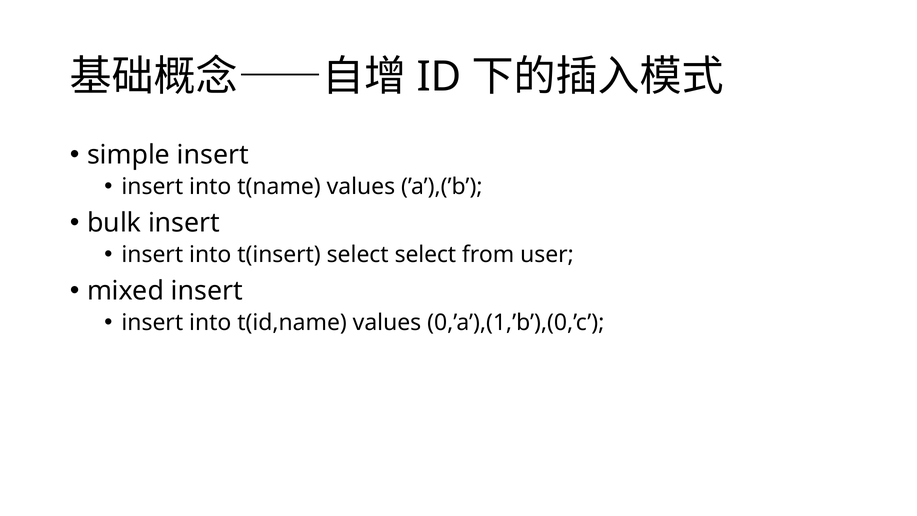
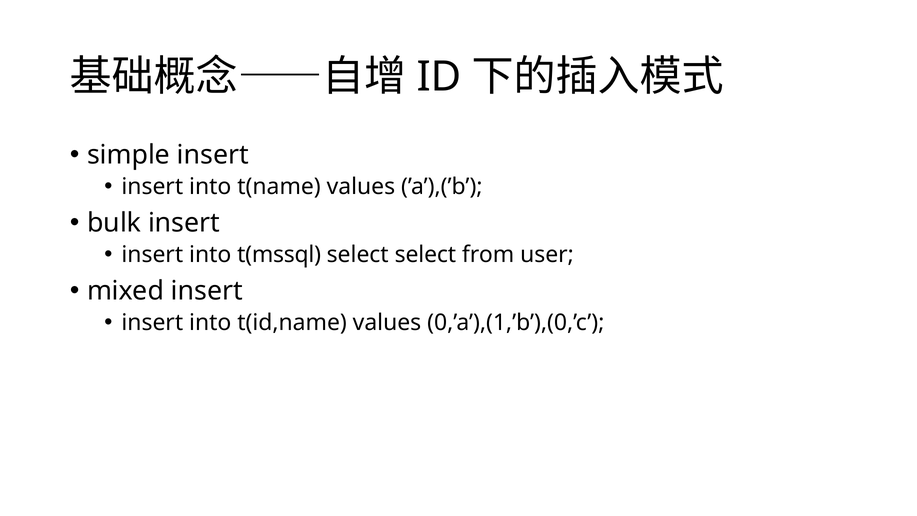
t(insert: t(insert -> t(mssql (279, 255)
